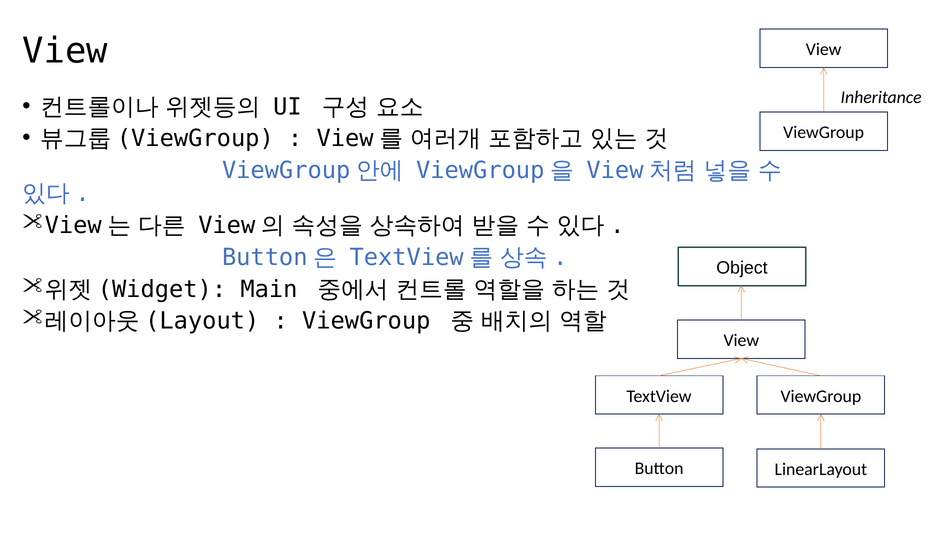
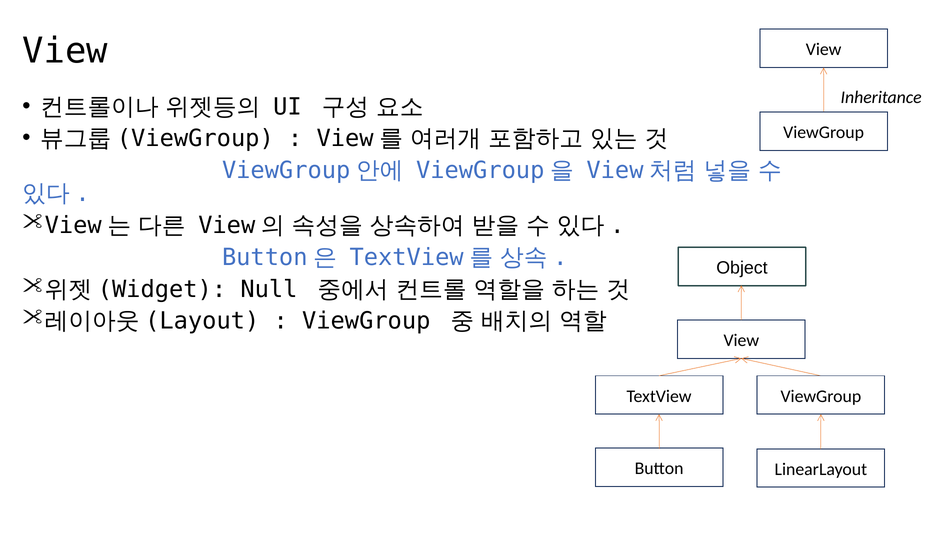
Main: Main -> Null (269, 289)
